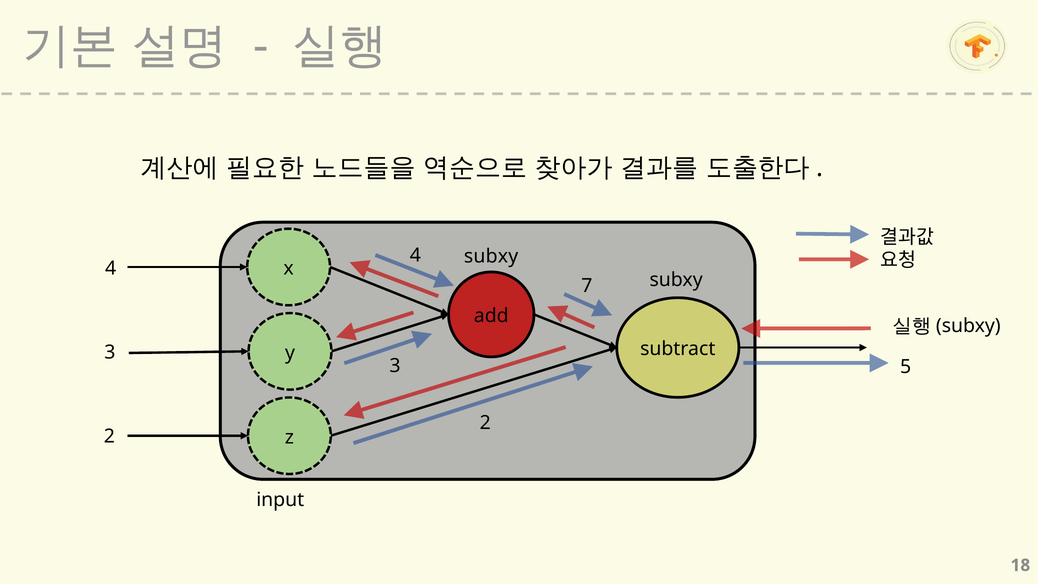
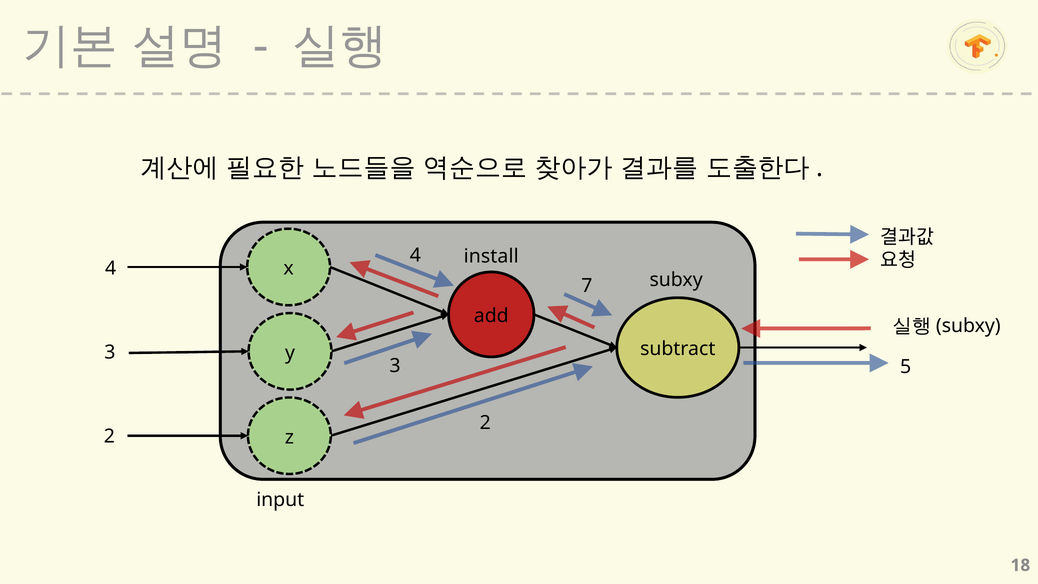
subxy: subxy -> install (491, 256)
